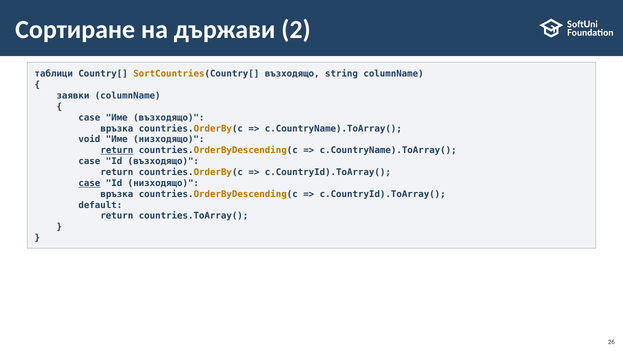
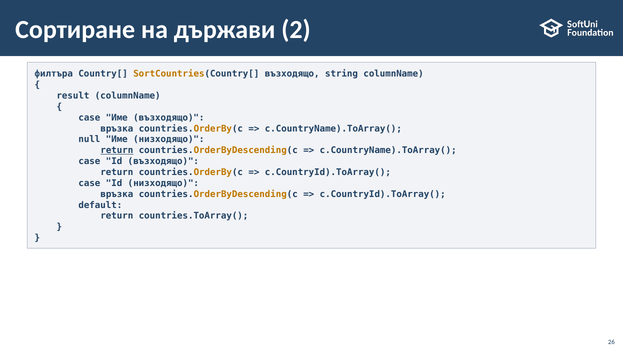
таблици: таблици -> филтъра (54, 74)
заявки: заявки -> result (73, 96)
void: void -> null (89, 139)
case underline: present -> none (89, 183)
